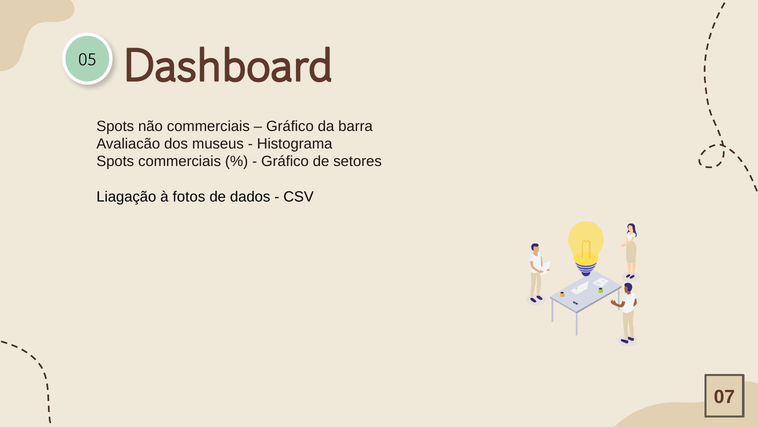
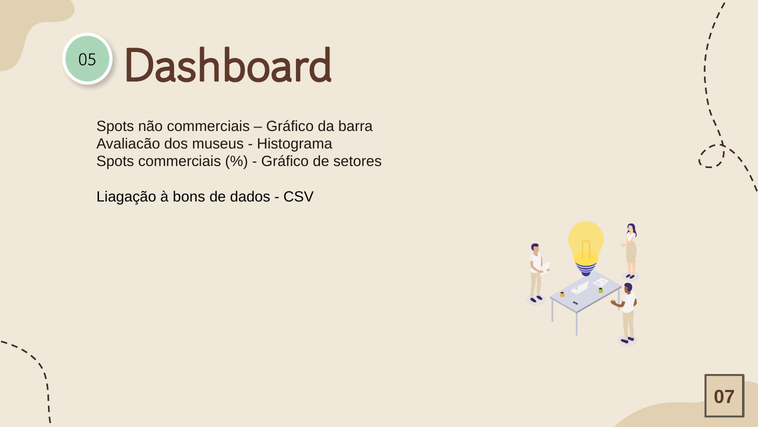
fotos: fotos -> bons (189, 197)
